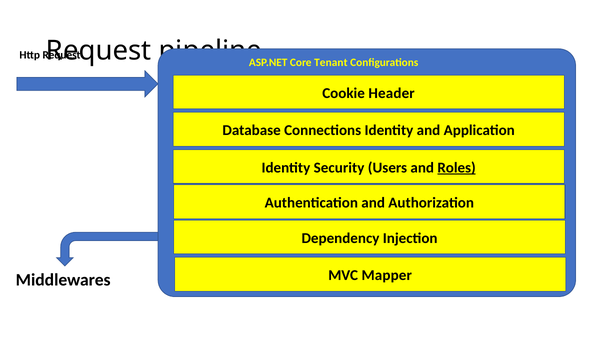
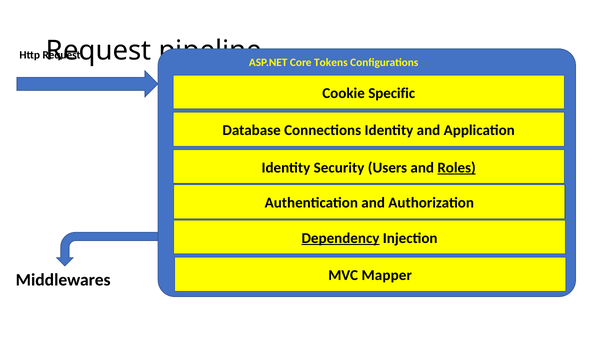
Tenant: Tenant -> Tokens (331, 62)
Header: Header -> Specific (392, 93)
Dependency underline: none -> present (340, 239)
